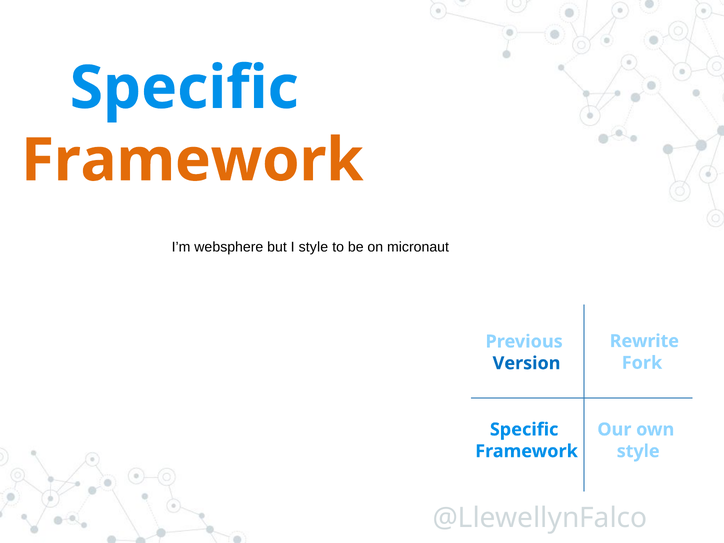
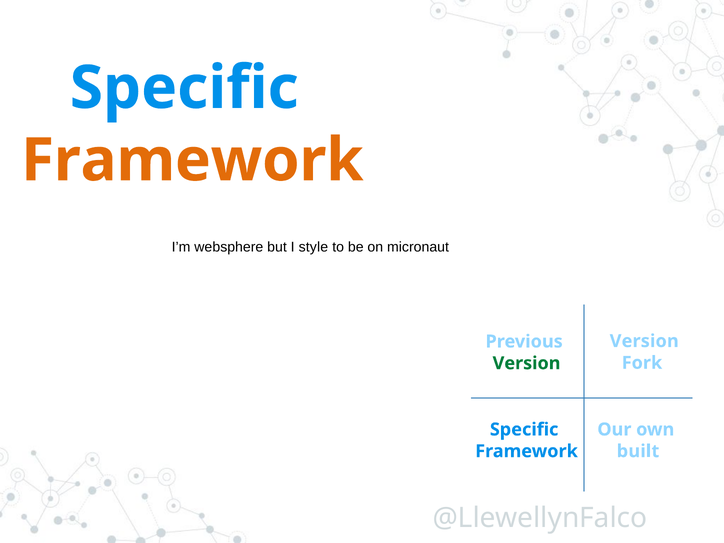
Rewrite: Rewrite -> Version (644, 341)
Version colour: blue -> green (527, 363)
style: style -> built (638, 451)
